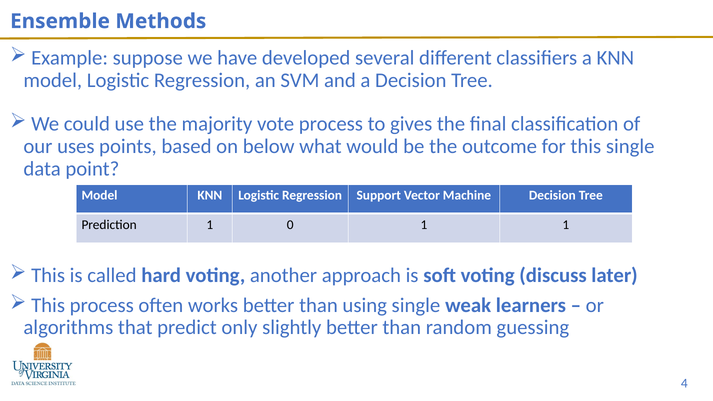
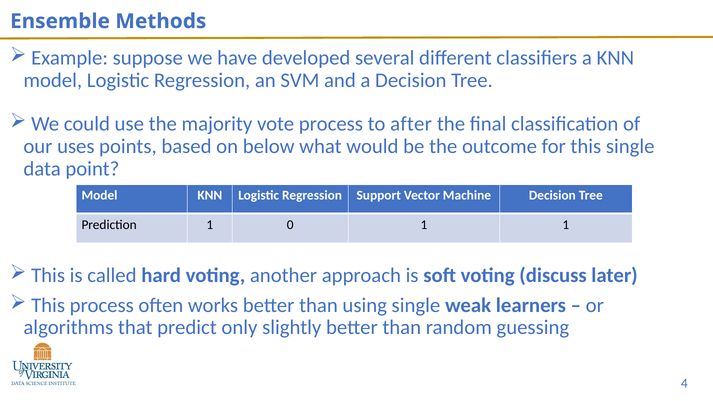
gives: gives -> after (411, 124)
